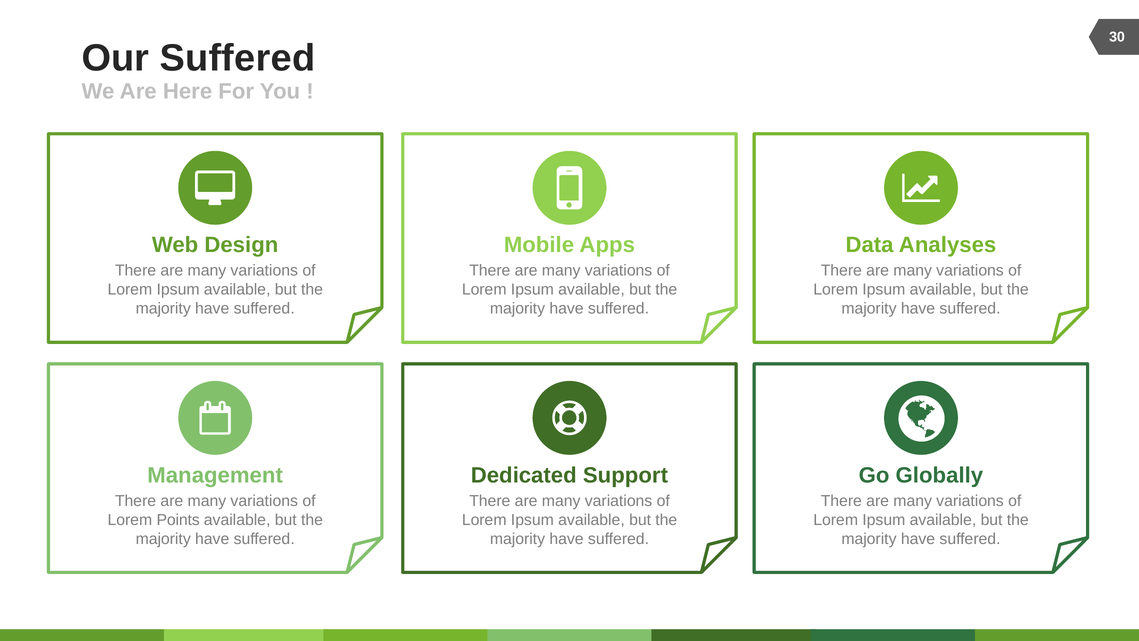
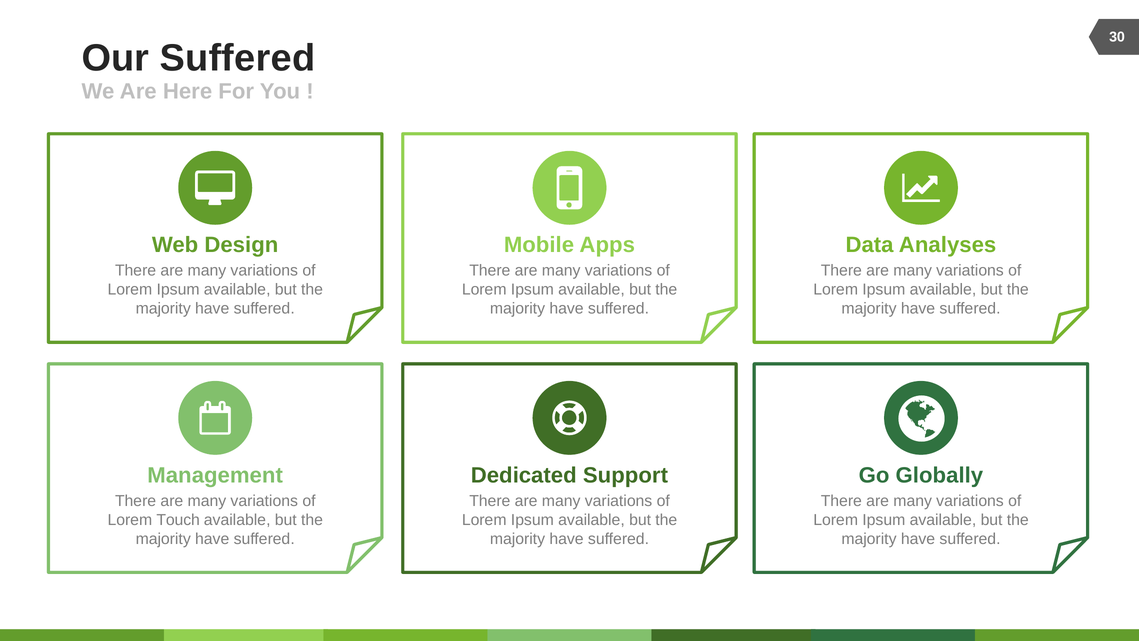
Points: Points -> Touch (178, 520)
